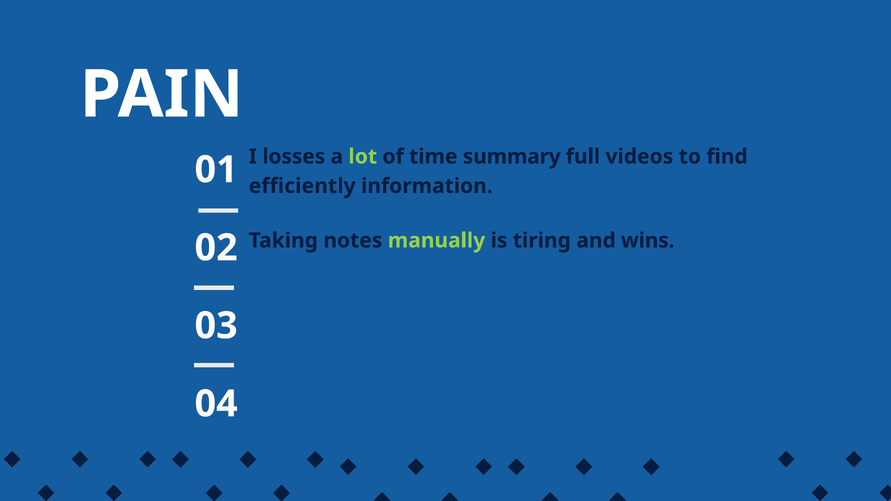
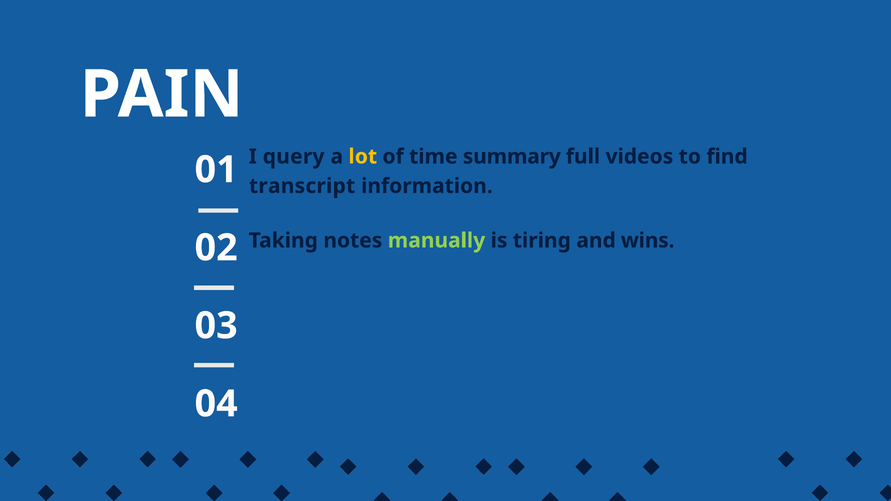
losses: losses -> query (294, 157)
lot colour: light green -> yellow (363, 157)
efficiently: efficiently -> transcript (302, 186)
